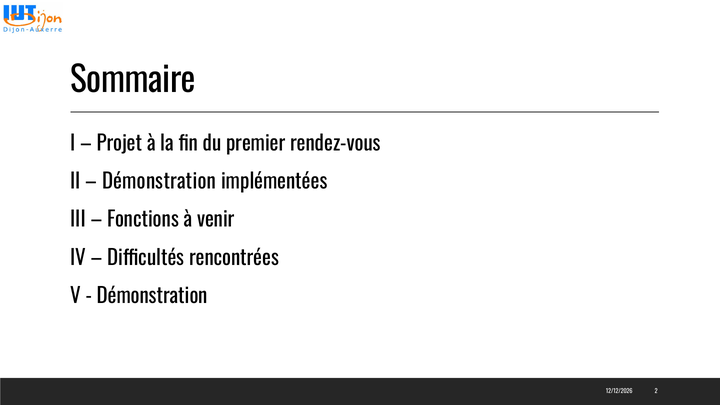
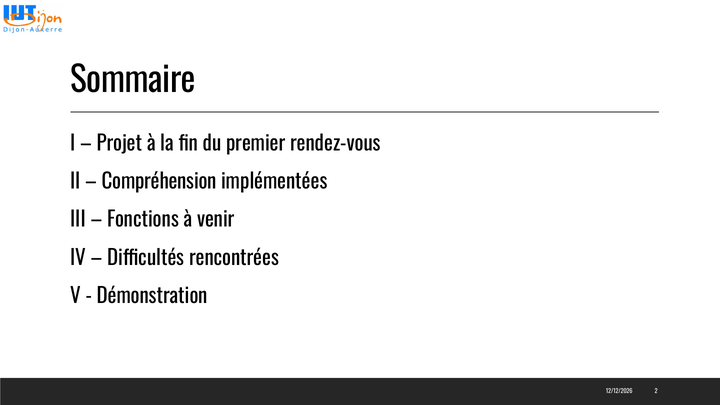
Démonstration: Démonstration -> Compréhension (159, 182)
